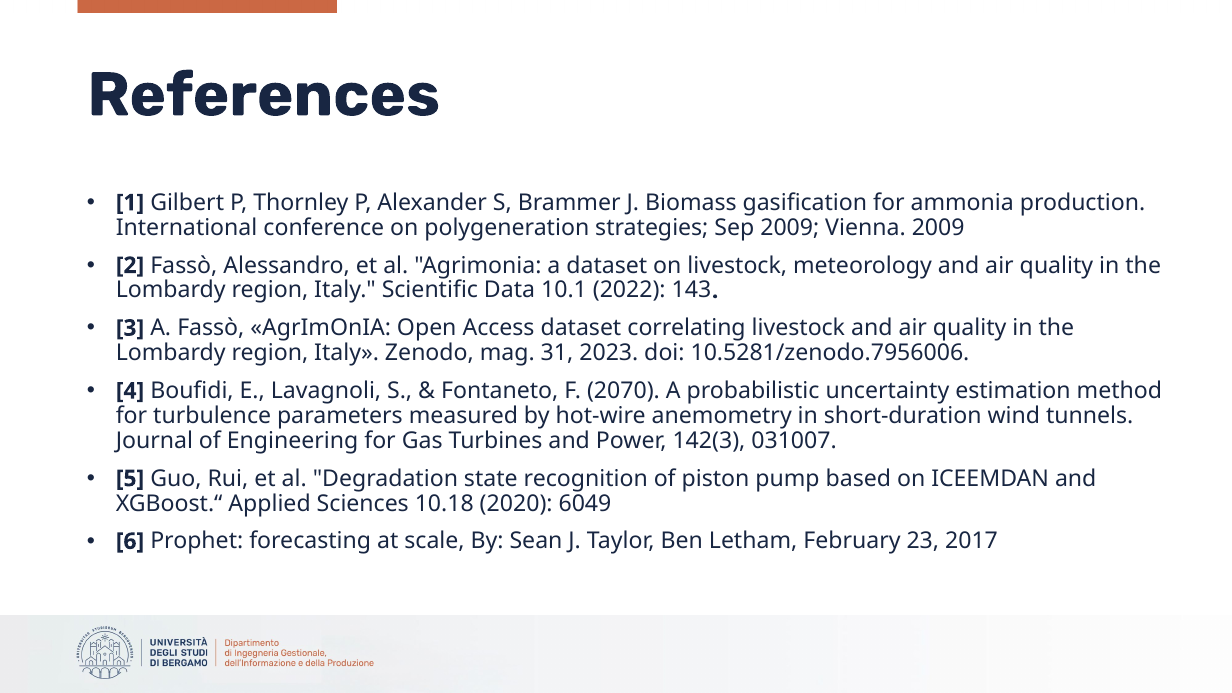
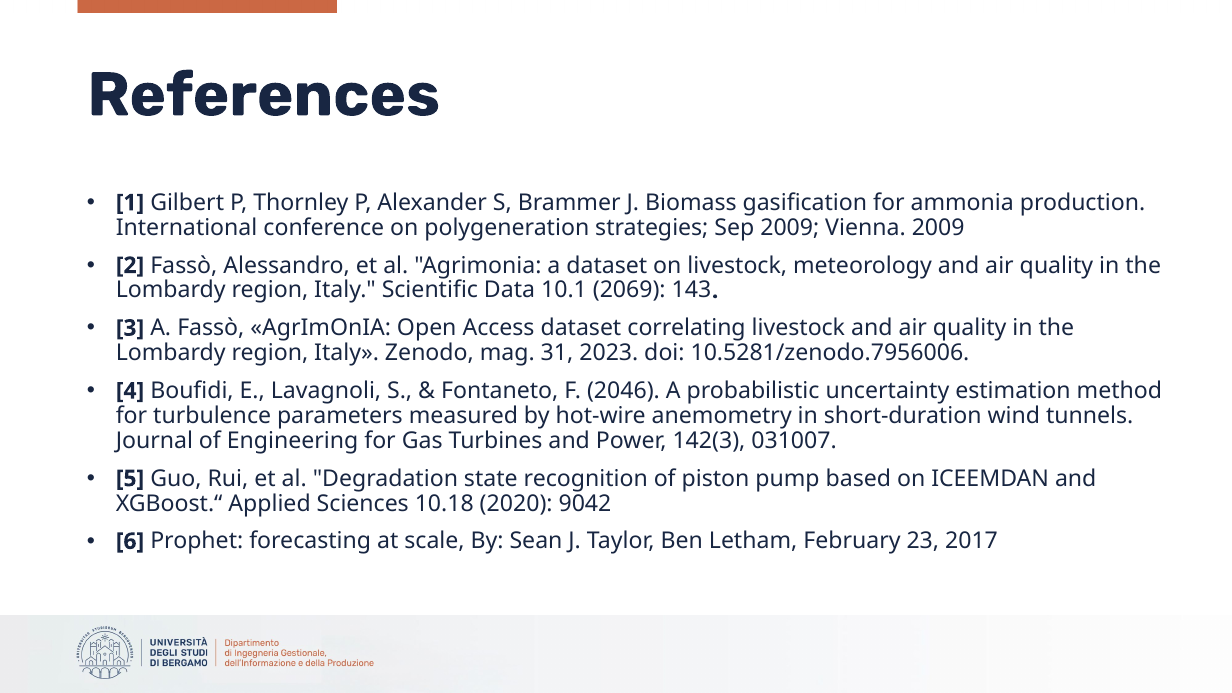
2022: 2022 -> 2069 (629, 290)
2070: 2070 -> 2046 (623, 391)
6049: 6049 -> 9042 (585, 504)
